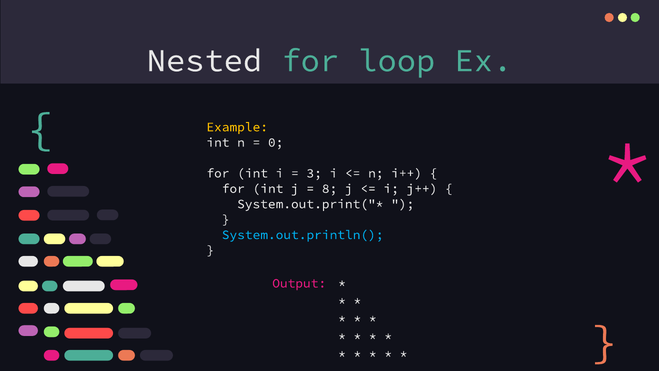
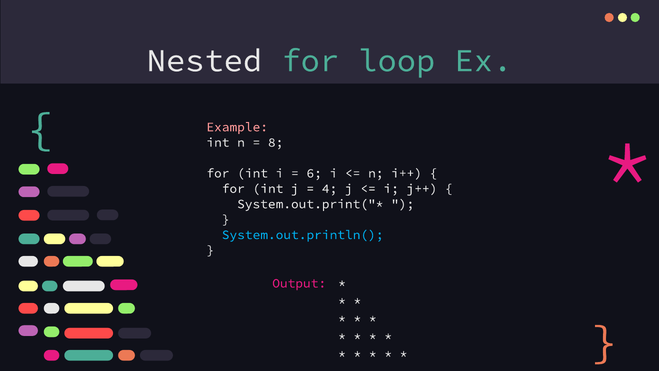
Example colour: yellow -> pink (237, 127)
0: 0 -> 8 (276, 142)
3: 3 -> 6 (314, 173)
8: 8 -> 4 (330, 188)
